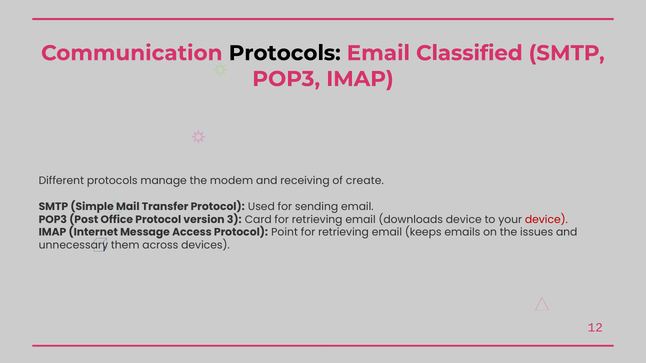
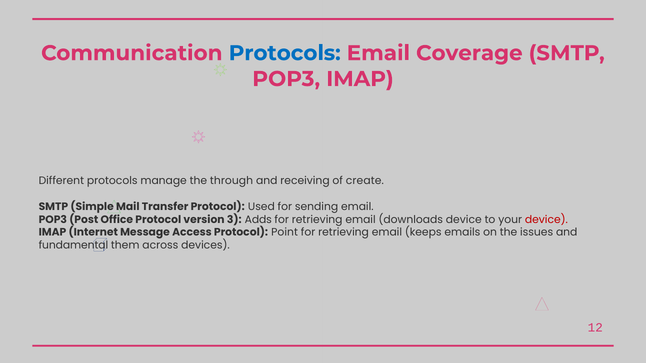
Protocols colour: black -> blue (285, 53)
Classified: Classified -> Coverage (469, 53)
modem: modem -> through (232, 181)
Card: Card -> Adds (258, 220)
unnecessary: unnecessary -> fundamental (73, 246)
